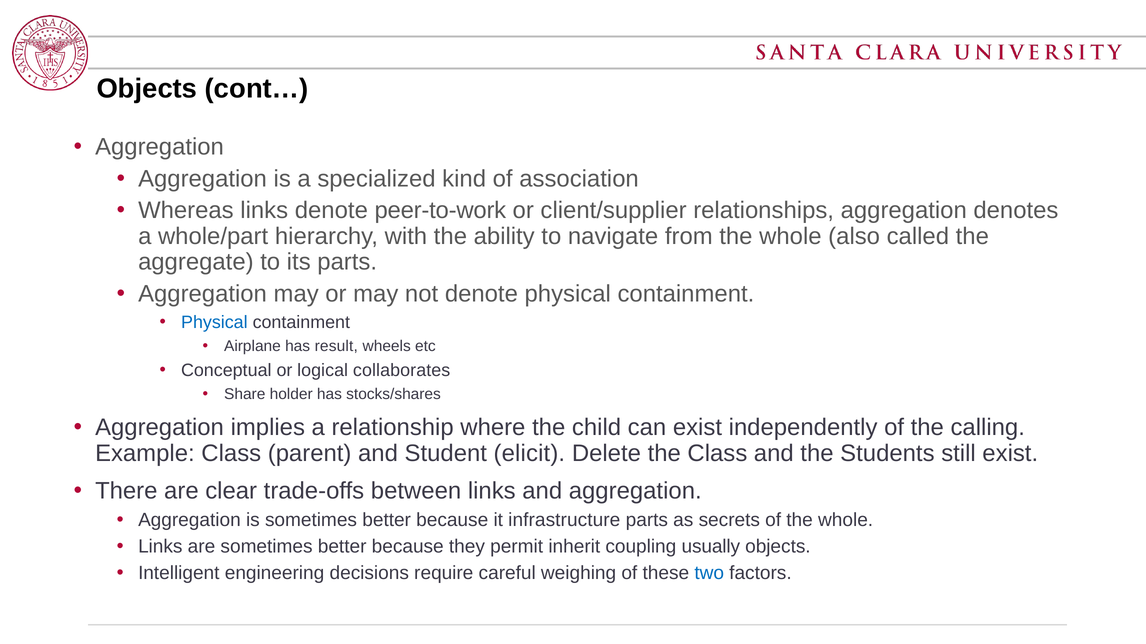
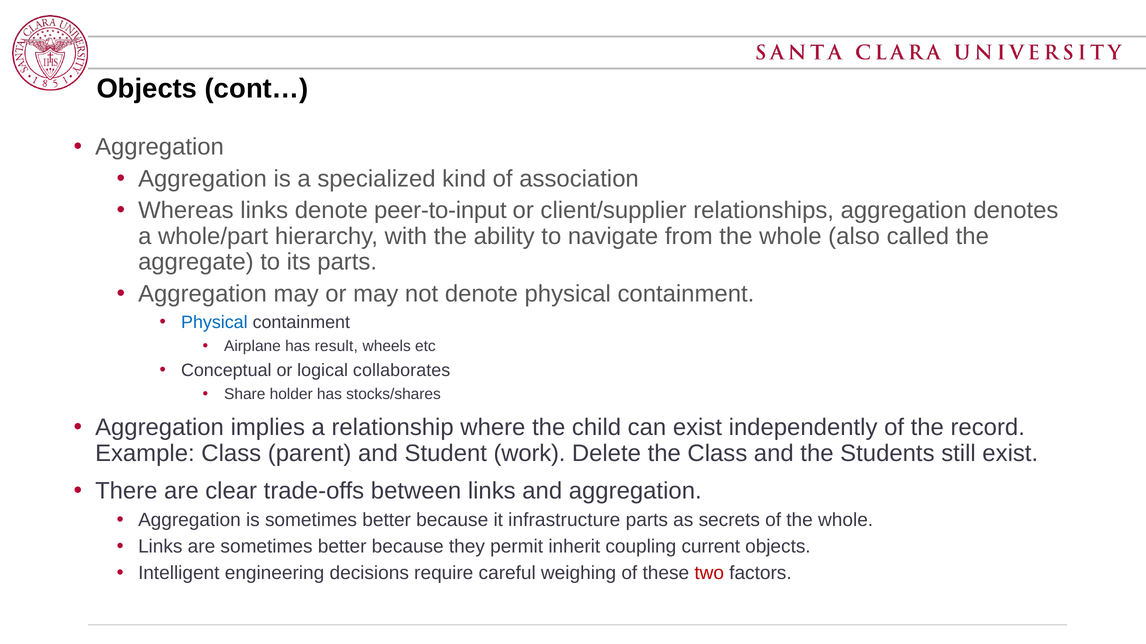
peer-to-work: peer-to-work -> peer-to-input (440, 211)
calling: calling -> record (988, 428)
elicit: elicit -> work (530, 454)
usually: usually -> current (711, 547)
two colour: blue -> red (709, 574)
